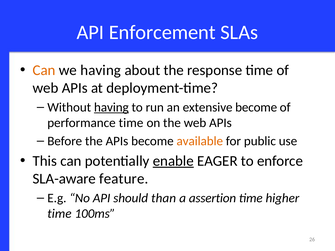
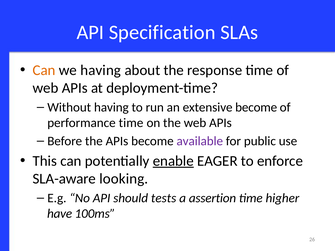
Enforcement: Enforcement -> Specification (162, 32)
having underline: present -> none (111, 107)
available colour: orange -> purple (200, 141)
feature: feature -> looking (124, 179)
than: than -> tests (164, 198)
time: time -> have (60, 214)
